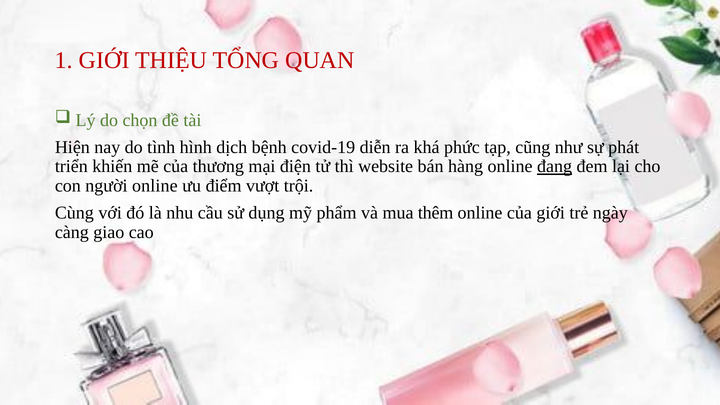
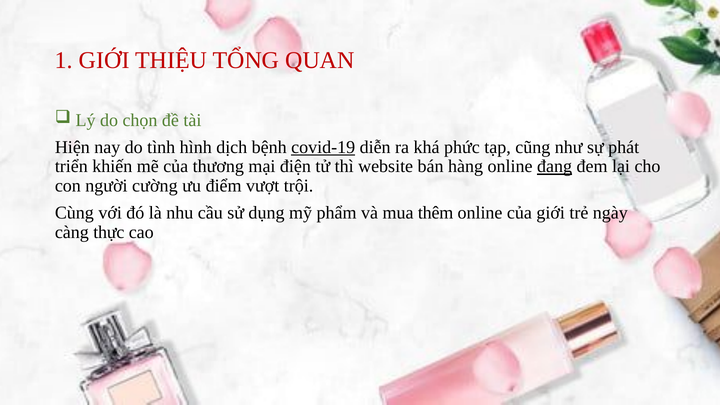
covid-19 underline: none -> present (323, 147)
người online: online -> cường (155, 186)
giao: giao -> thực (109, 232)
